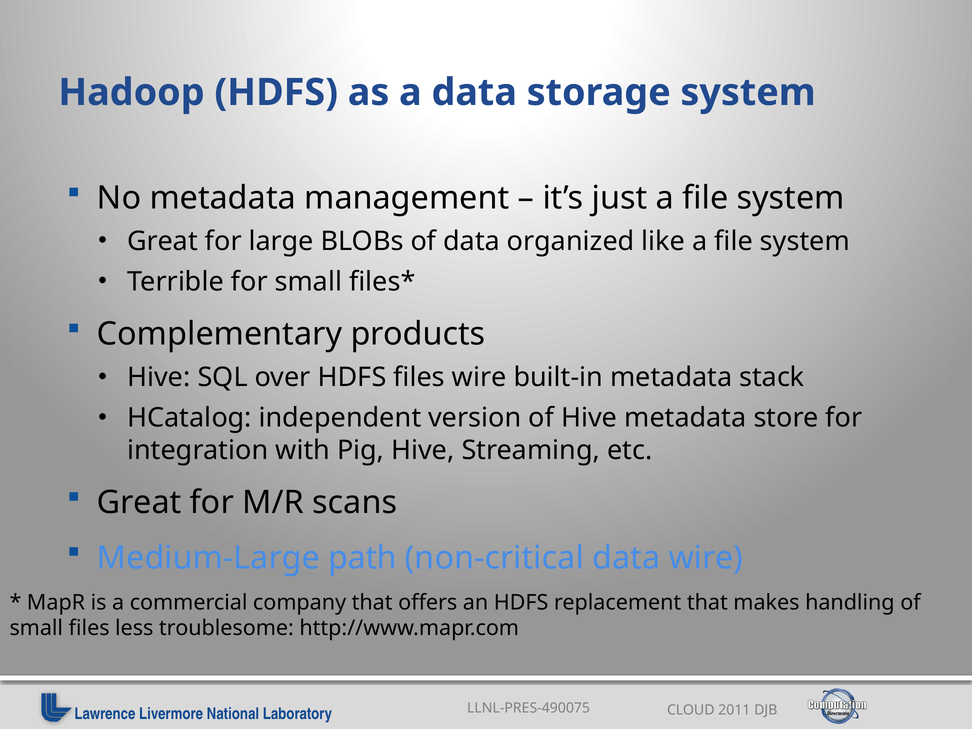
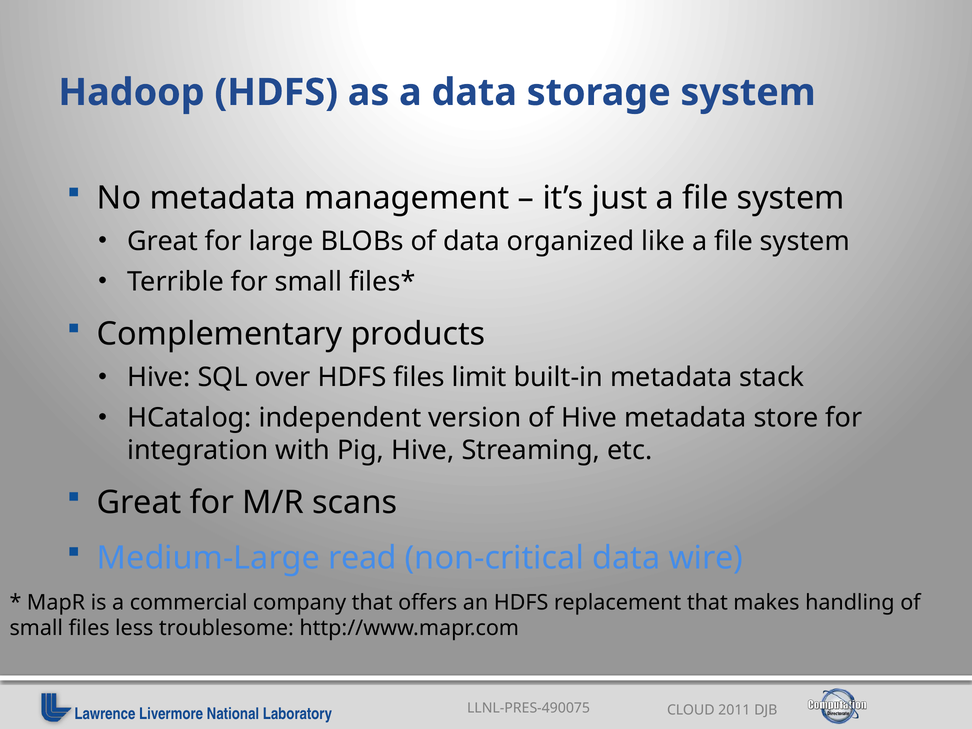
files wire: wire -> limit (479, 378)
path: path -> read (363, 558)
